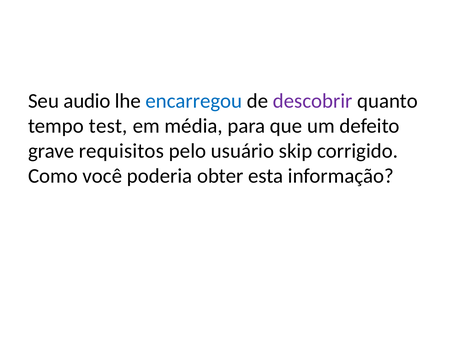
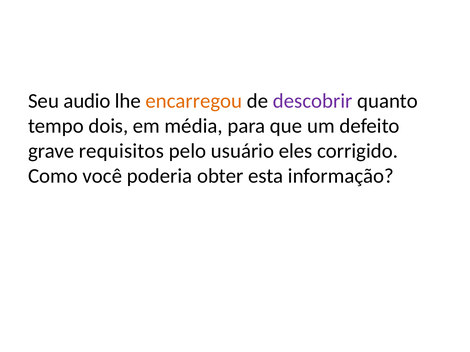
encarregou colour: blue -> orange (194, 101)
test: test -> dois (108, 126)
skip: skip -> eles (296, 151)
